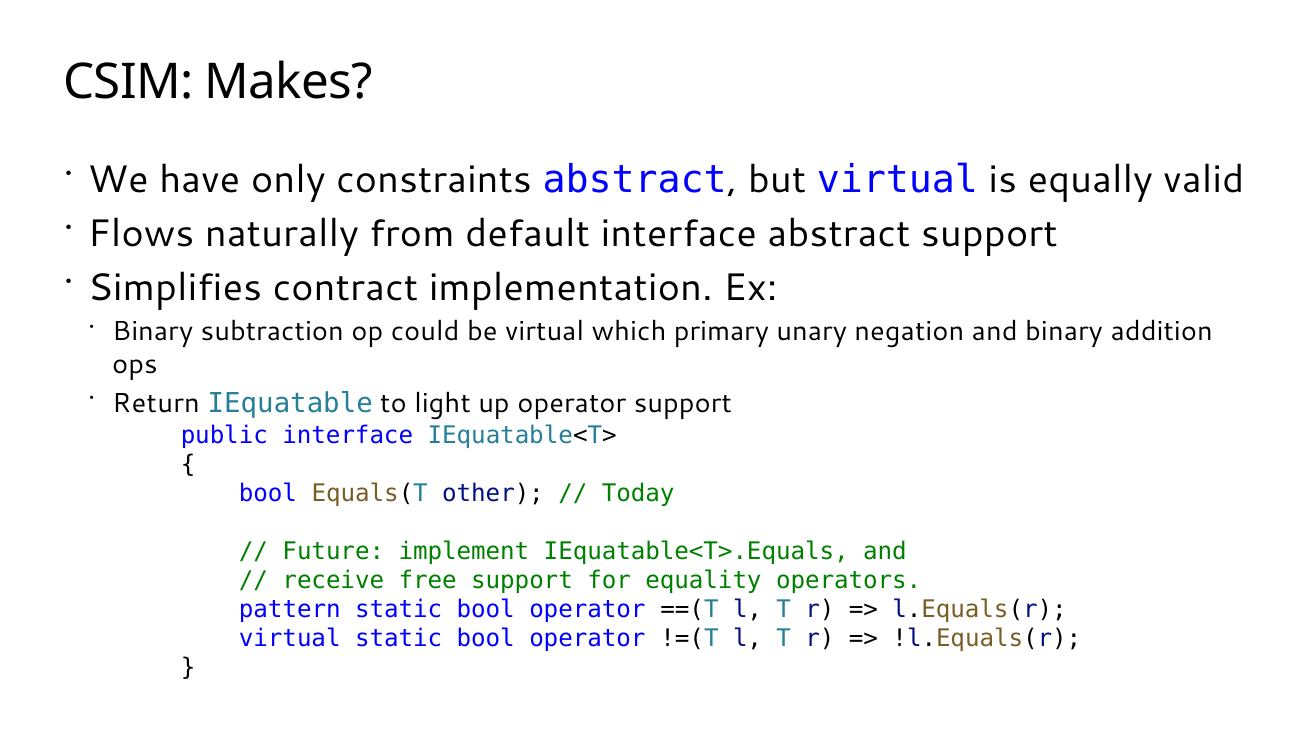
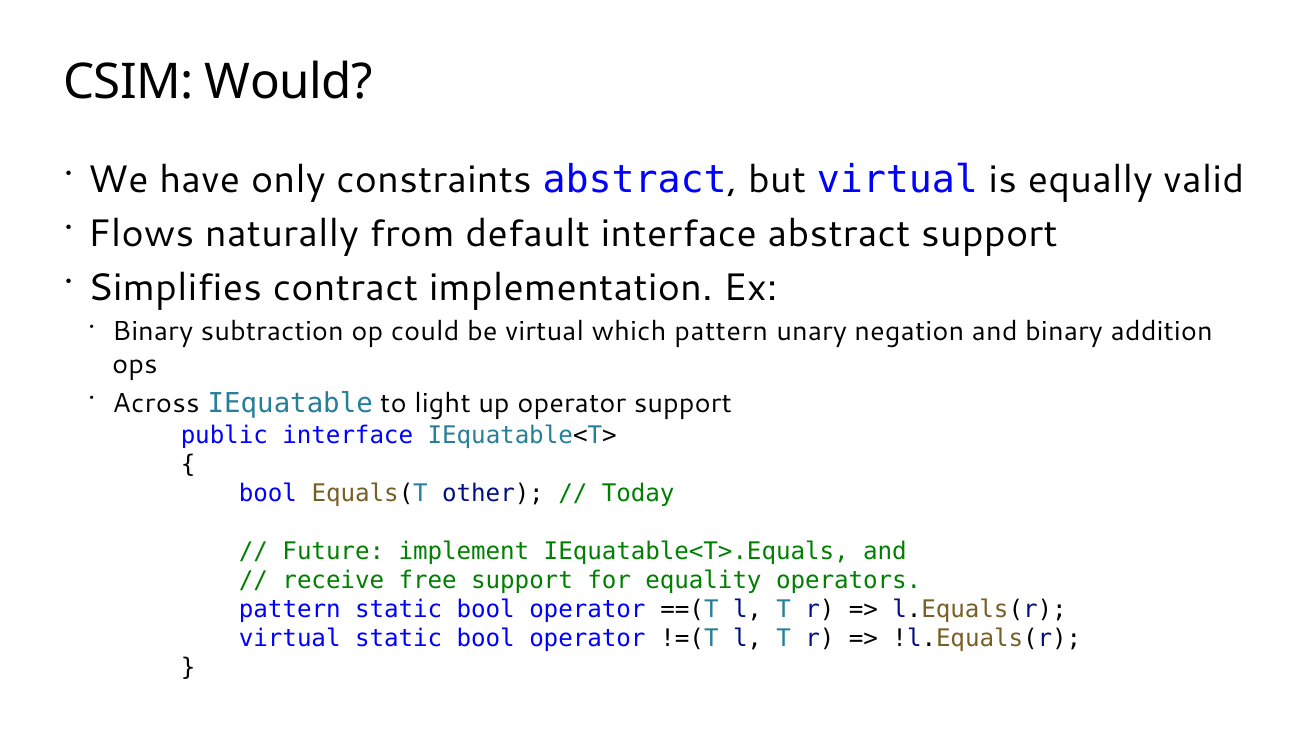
Makes: Makes -> Would (289, 82)
which primary: primary -> pattern (721, 332)
Return: Return -> Across (156, 403)
